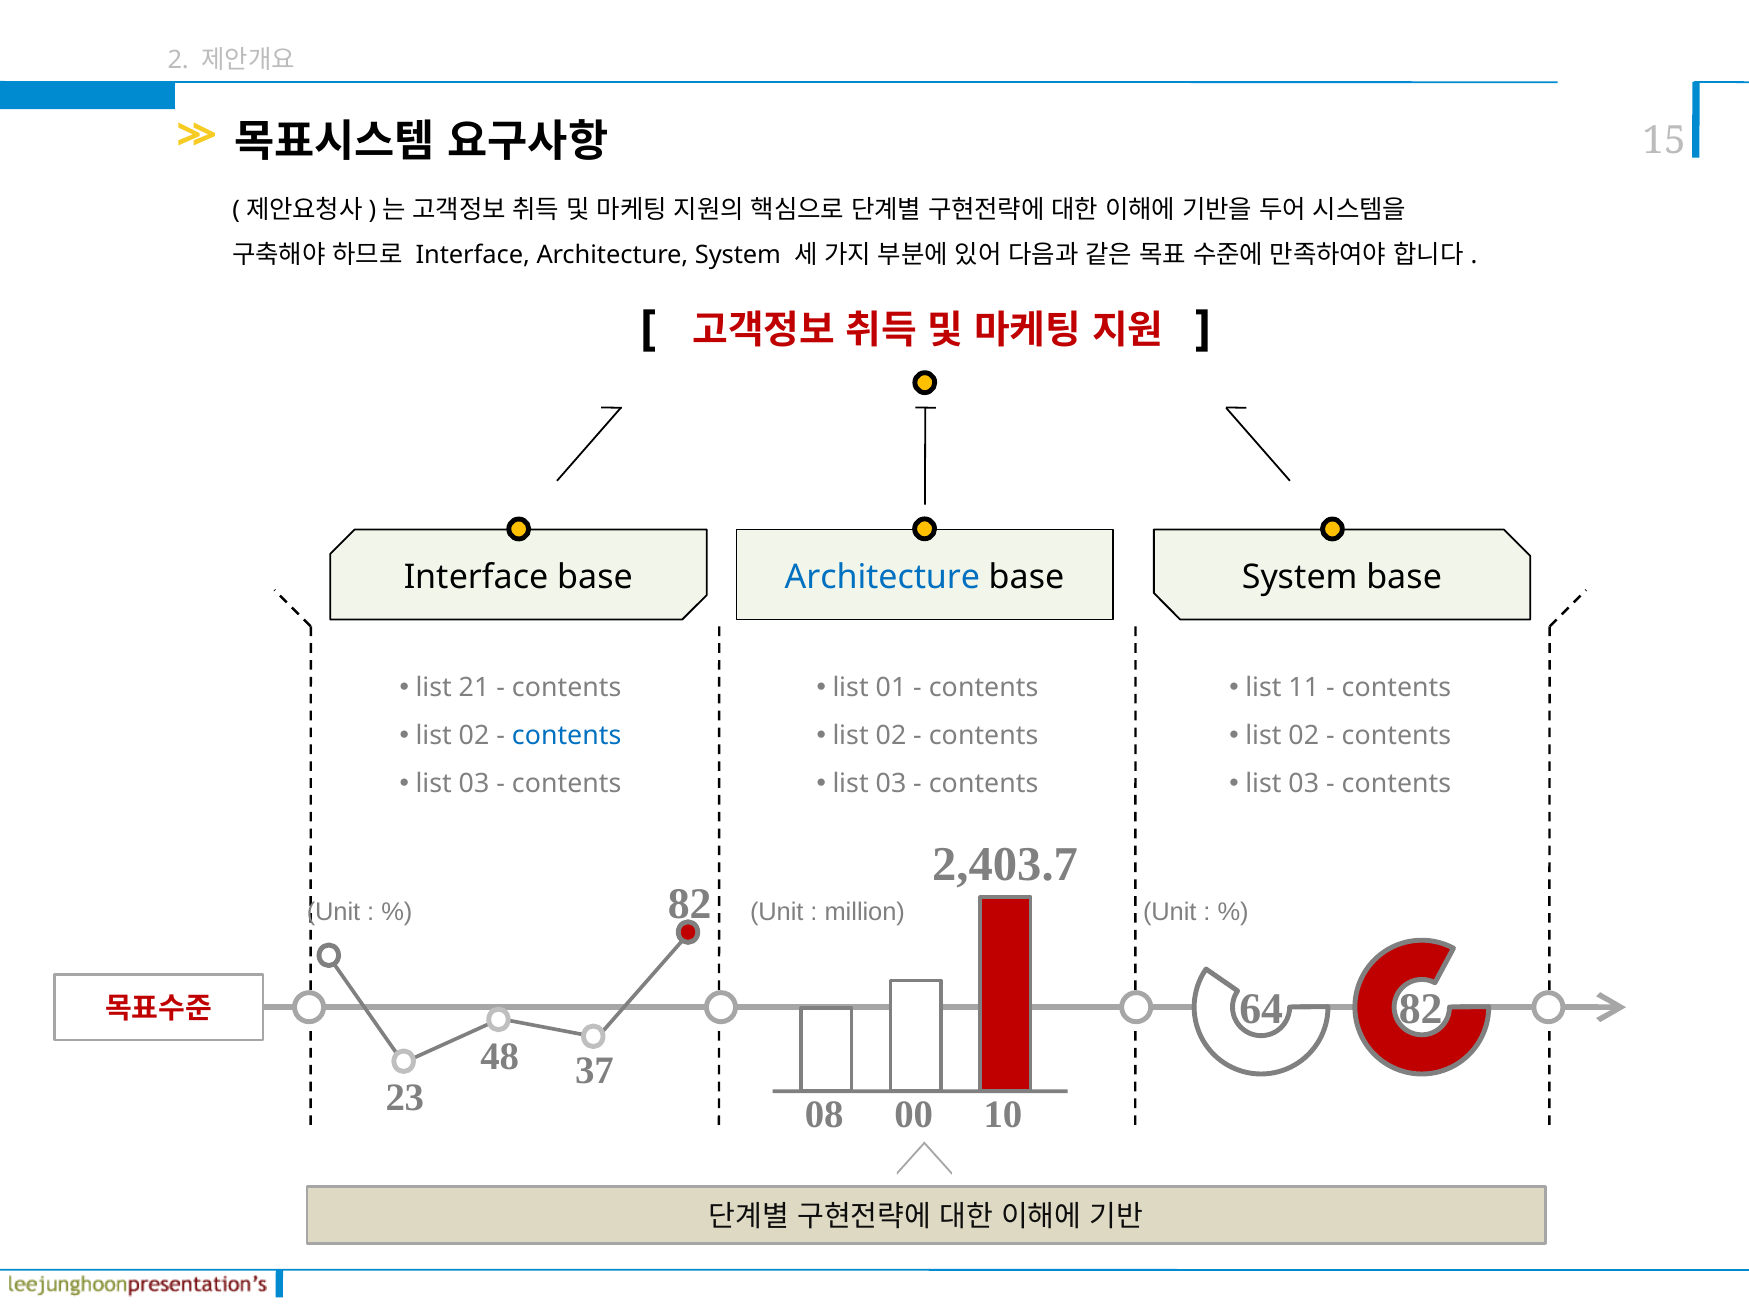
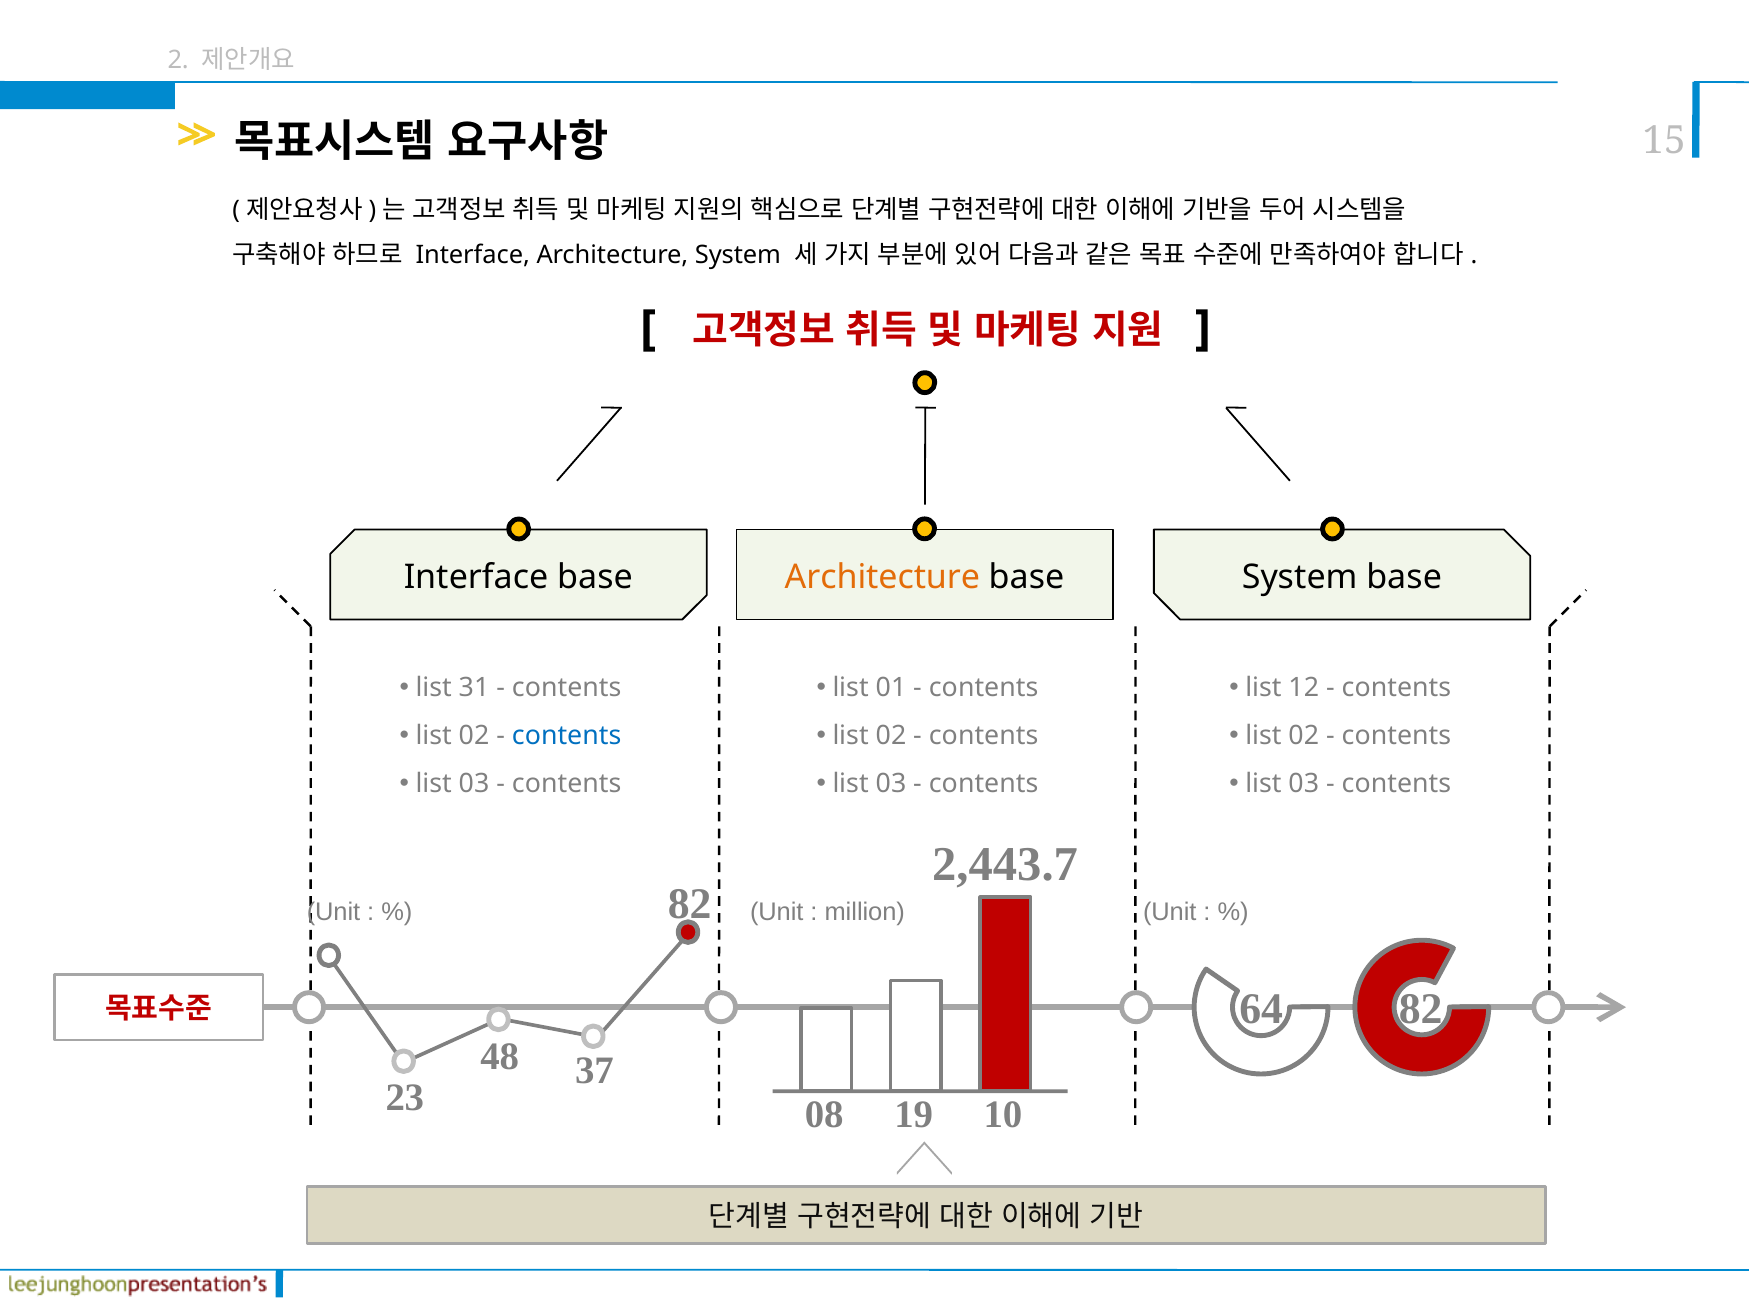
Architecture colour: blue -> orange (882, 577)
21: 21 -> 31 (474, 688)
11: 11 -> 12 (1304, 688)
2,403.7: 2,403.7 -> 2,443.7 (1005, 865)
00: 00 -> 19 (914, 1116)
